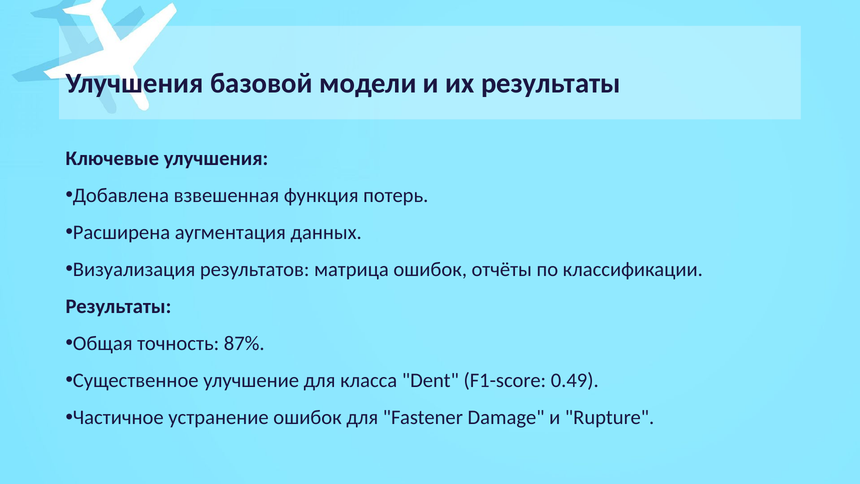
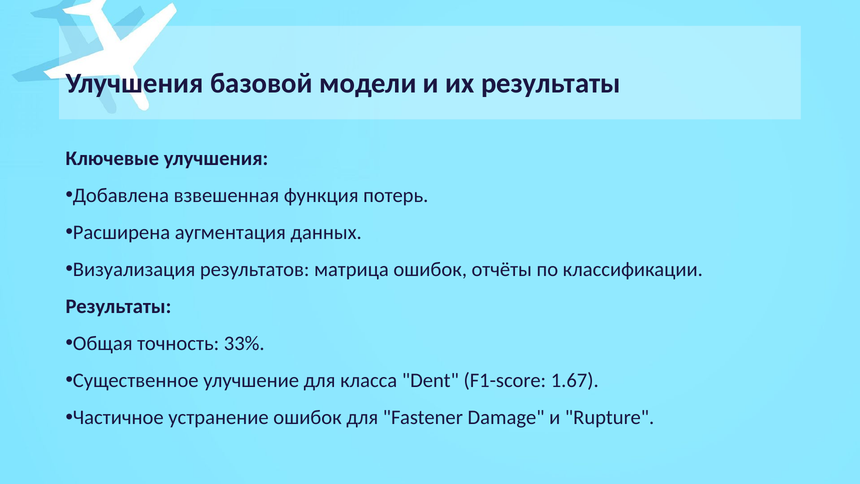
87%: 87% -> 33% (244, 343)
0.49: 0.49 -> 1.67 (575, 380)
